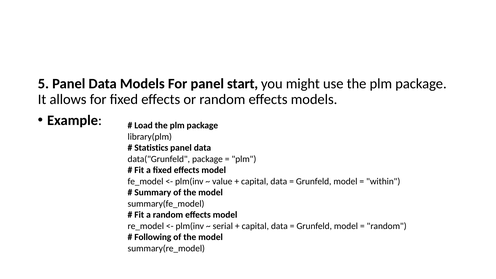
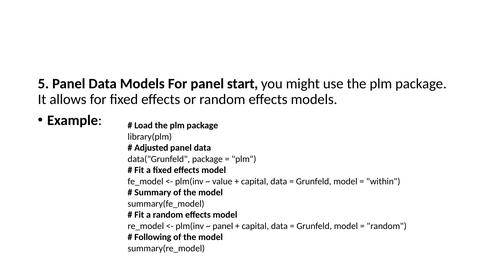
Statistics: Statistics -> Adjusted (151, 148)
serial: serial -> panel (223, 226)
